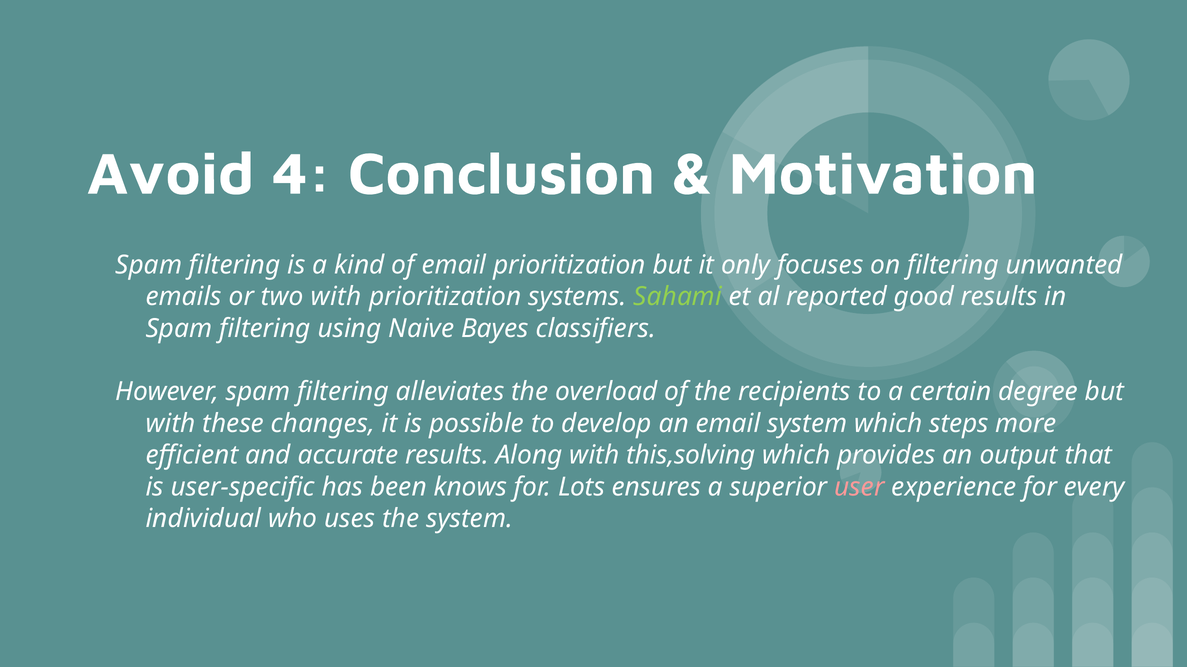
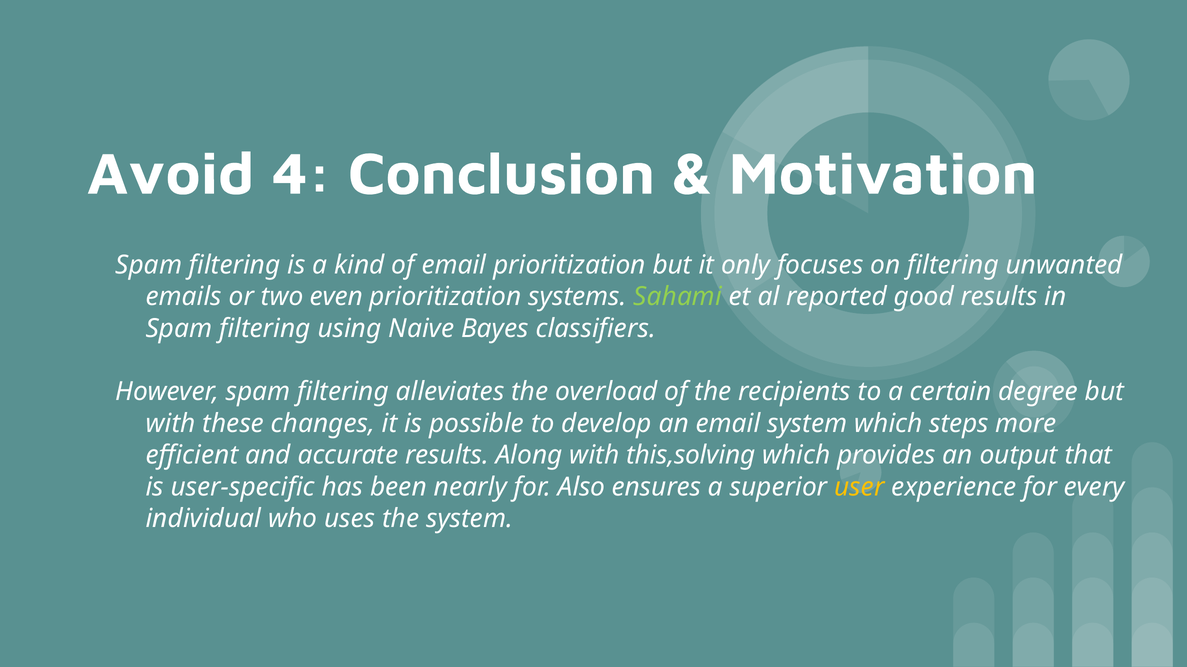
two with: with -> even (336, 297)
knows: knows -> nearly (470, 487)
Lots: Lots -> Also (581, 487)
user colour: pink -> yellow (859, 487)
